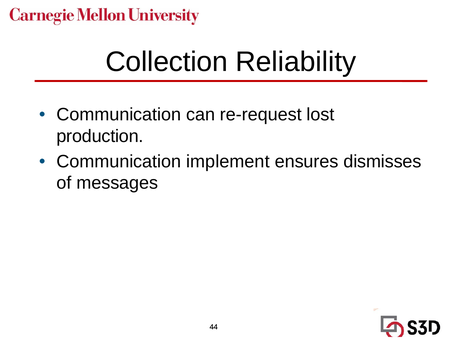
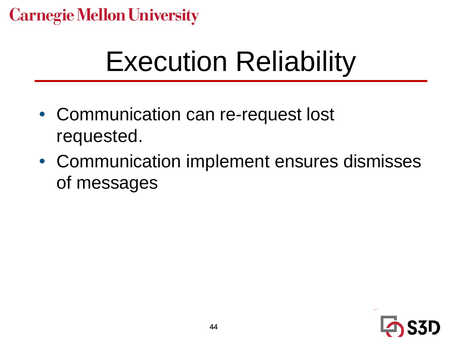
Collection: Collection -> Execution (167, 62)
production: production -> requested (100, 136)
